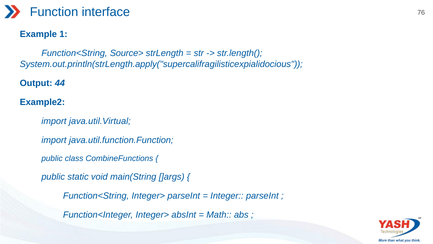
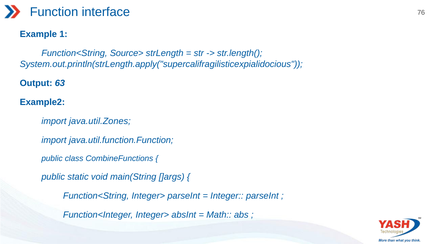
44: 44 -> 63 (60, 83)
java.util.Virtual: java.util.Virtual -> java.util.Zones (100, 121)
